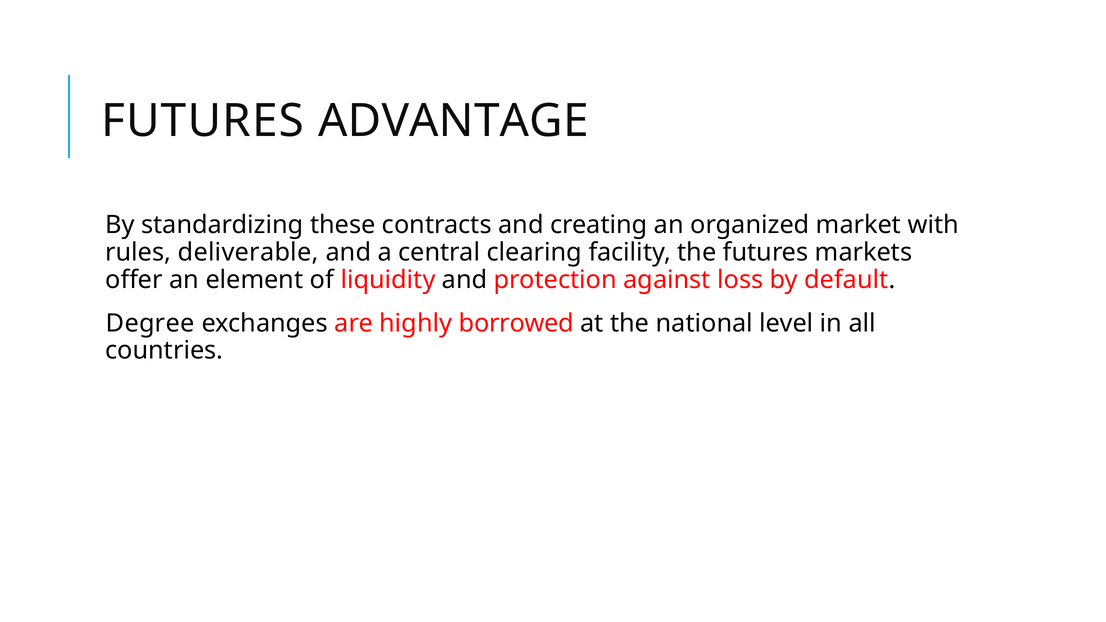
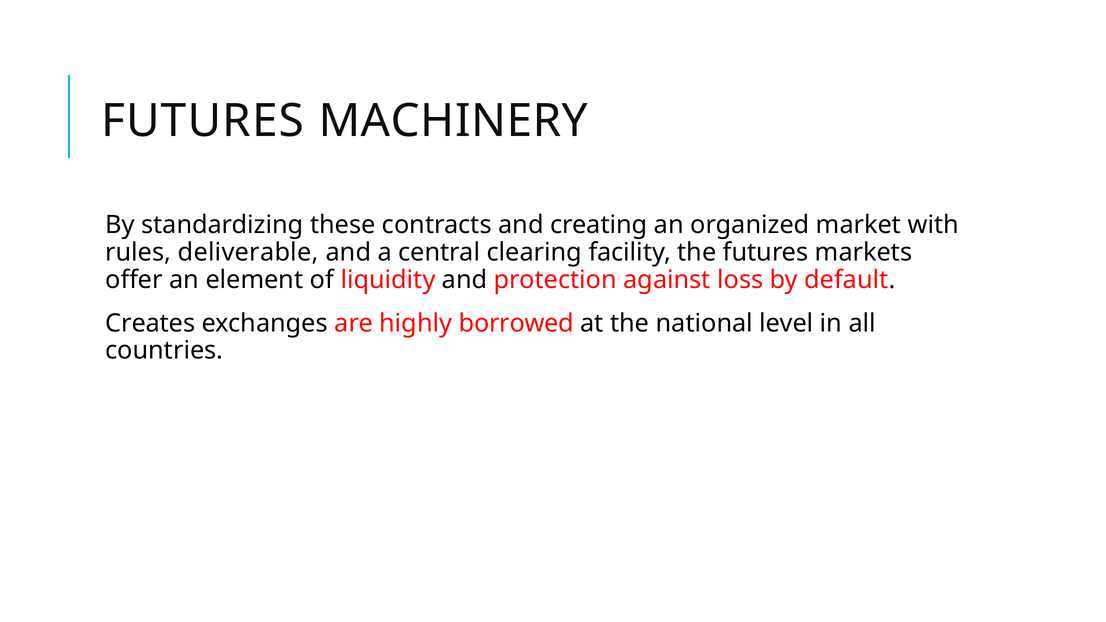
ADVANTAGE: ADVANTAGE -> MACHINERY (453, 121)
Degree: Degree -> Creates (150, 323)
